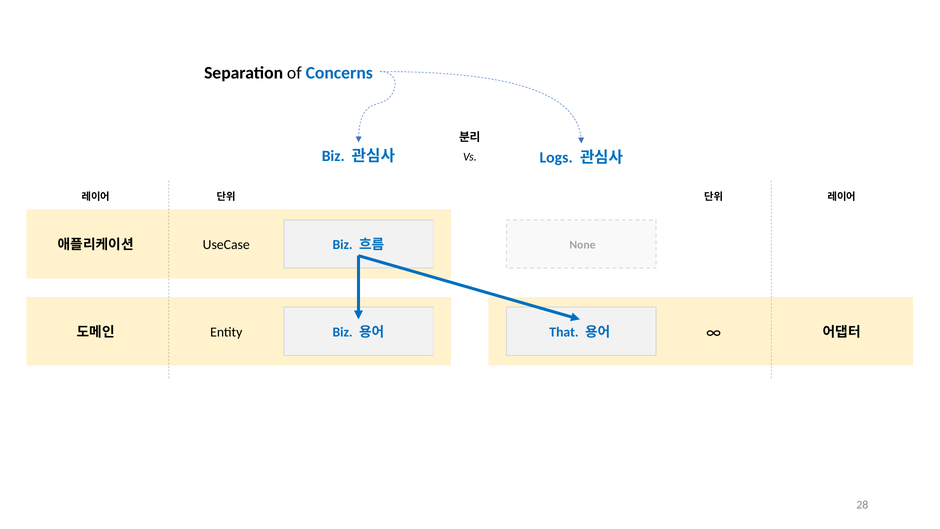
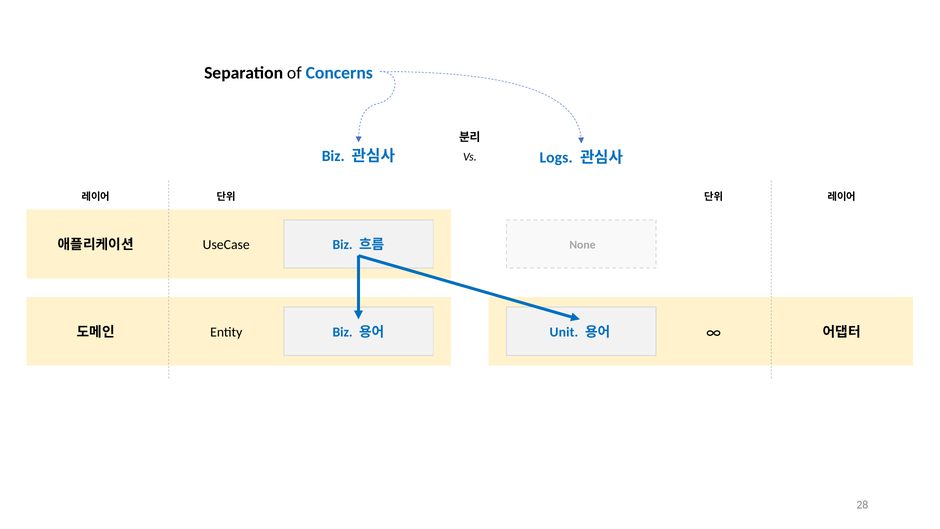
That: That -> Unit (564, 332)
